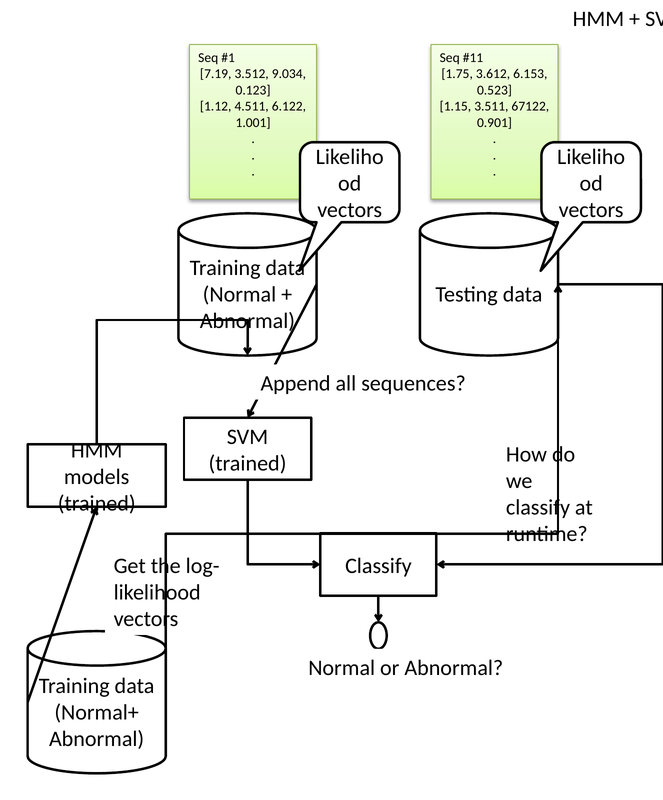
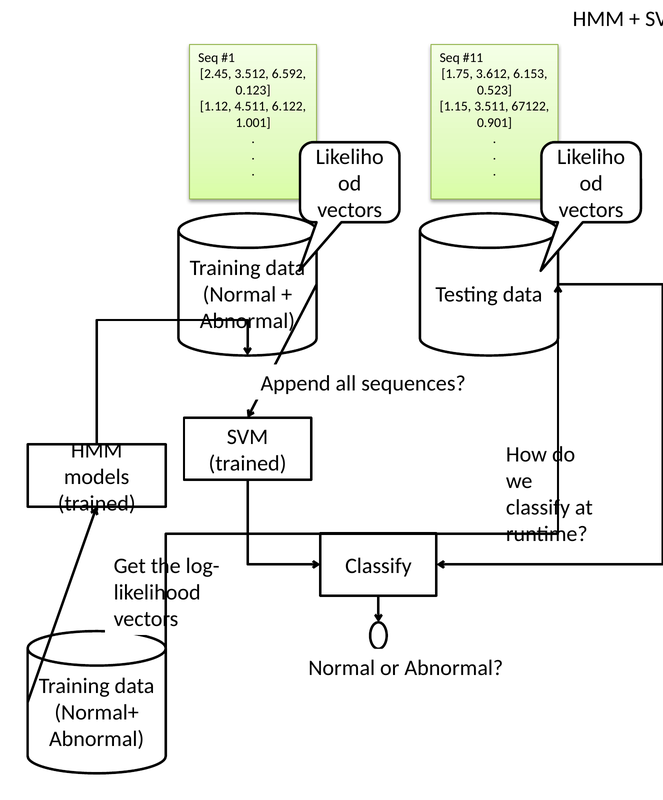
7.19: 7.19 -> 2.45 (216, 74)
9.034: 9.034 -> 6.592 (289, 74)
